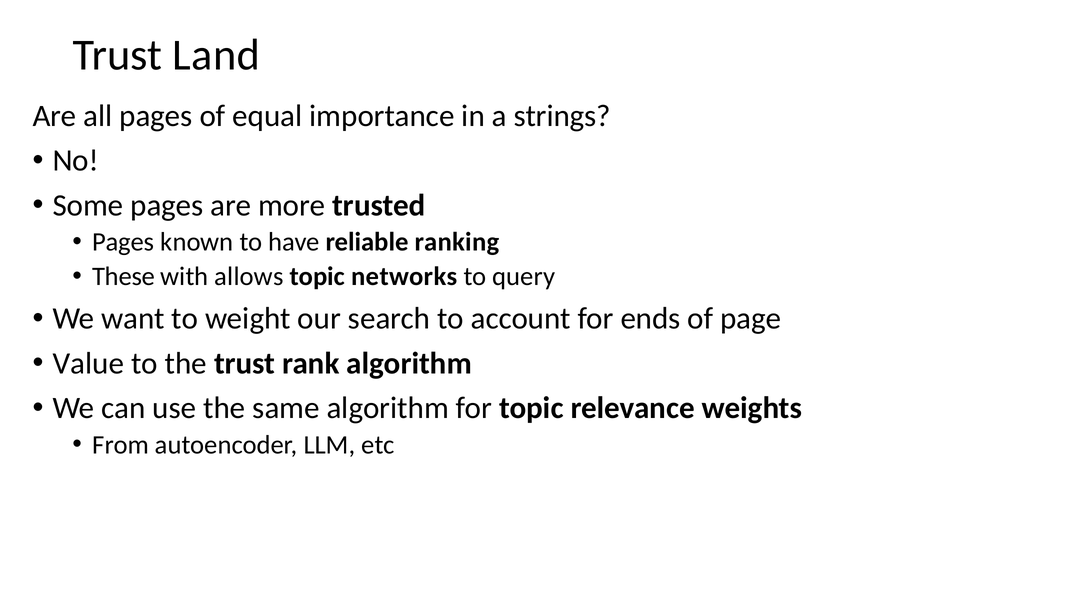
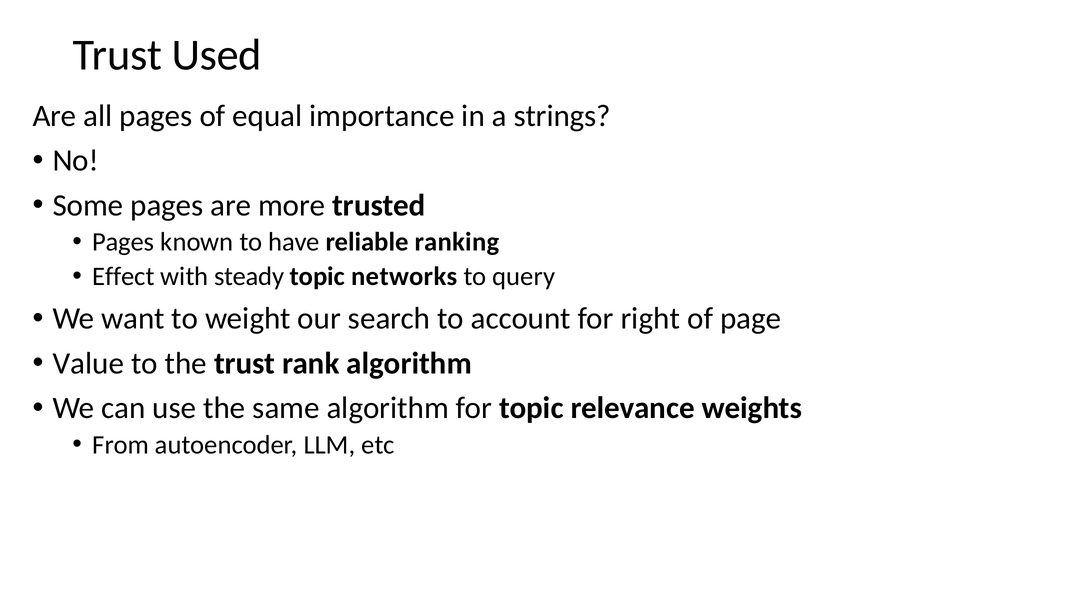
Land: Land -> Used (217, 55)
These: These -> Effect (123, 276)
allows: allows -> steady (249, 276)
ends: ends -> right (650, 318)
